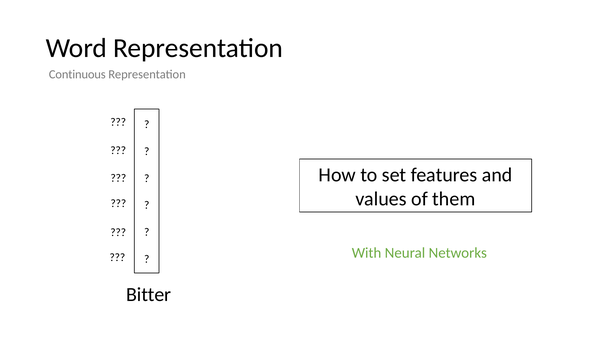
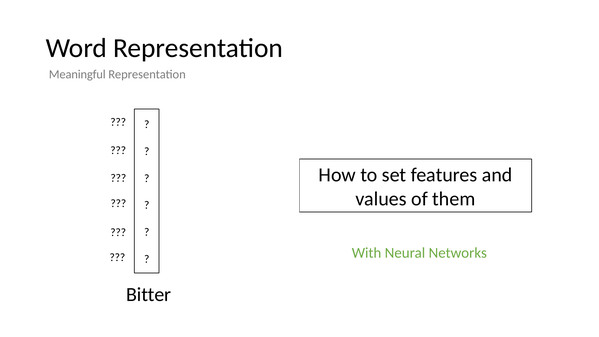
Continuous: Continuous -> Meaningful (77, 74)
